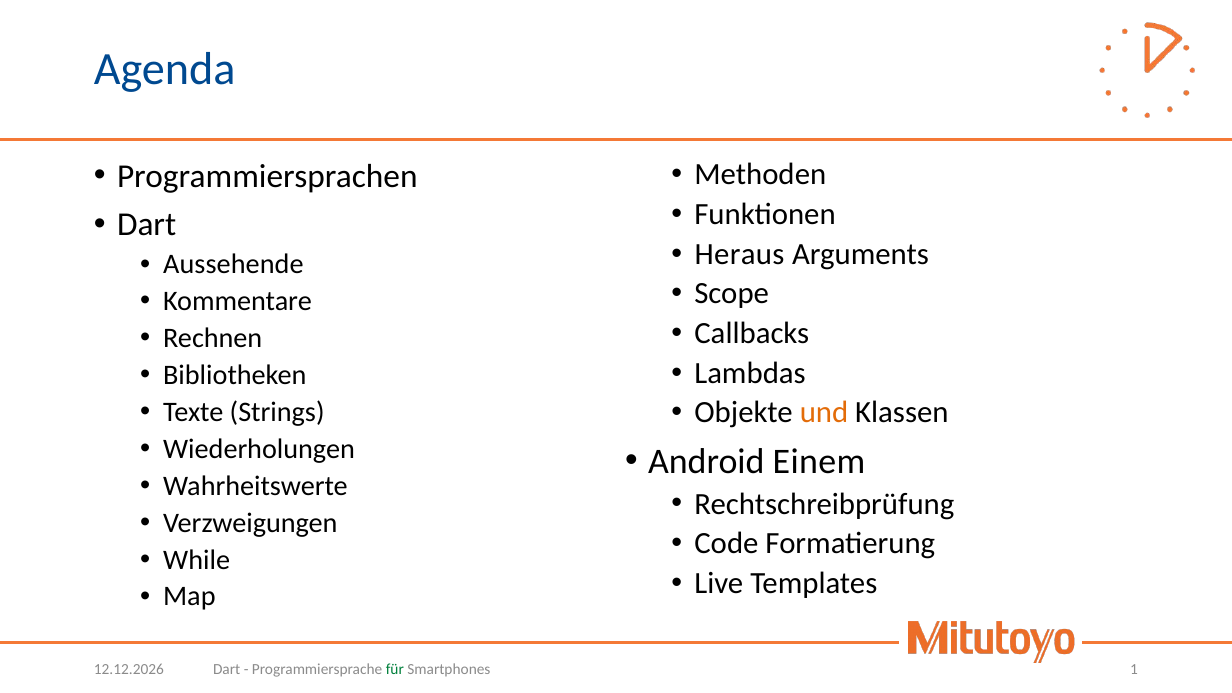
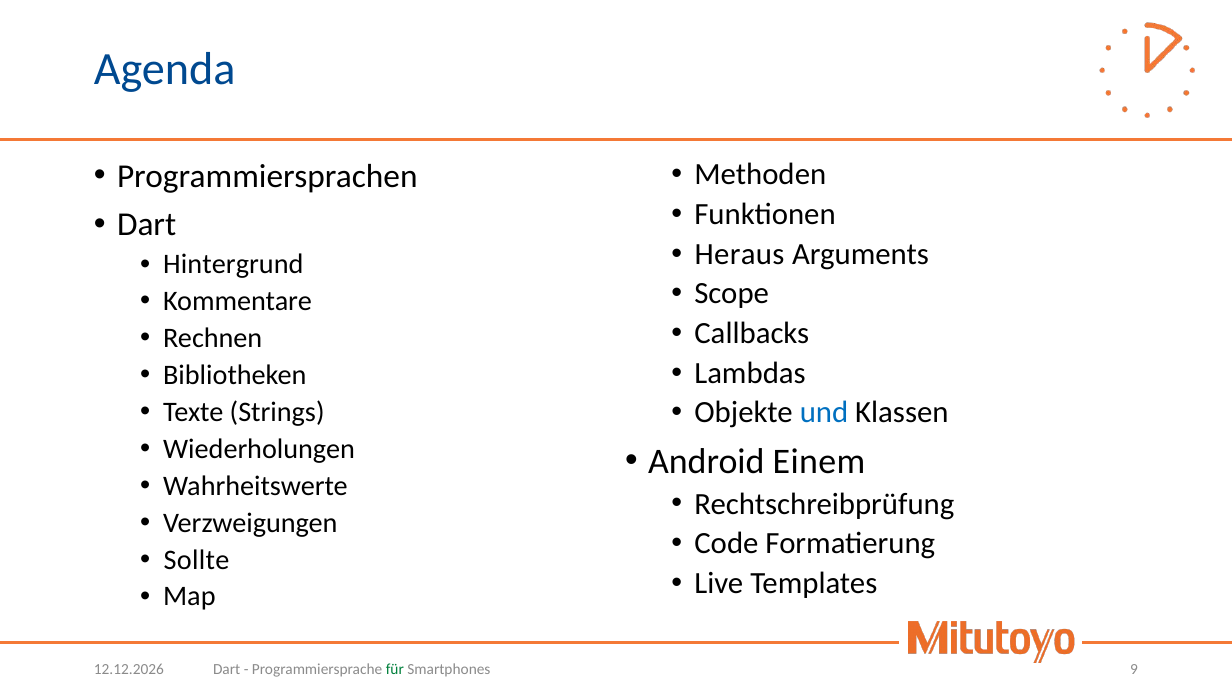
Aussehende: Aussehende -> Hintergrund (233, 265)
und colour: orange -> blue (824, 413)
While: While -> Sollte (197, 560)
1: 1 -> 9 (1134, 669)
